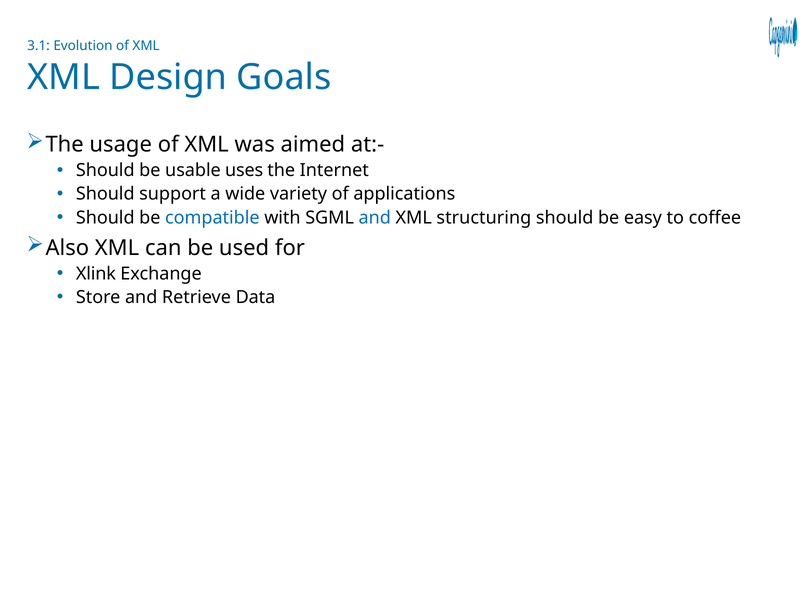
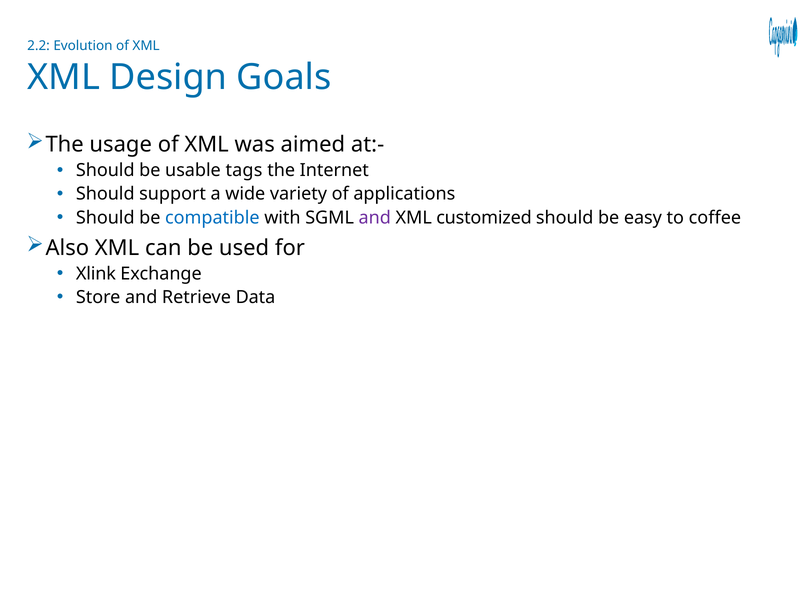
3.1: 3.1 -> 2.2 (39, 46)
uses: uses -> tags (244, 170)
and colour: blue -> purple (375, 218)
structuring: structuring -> customized (484, 218)
